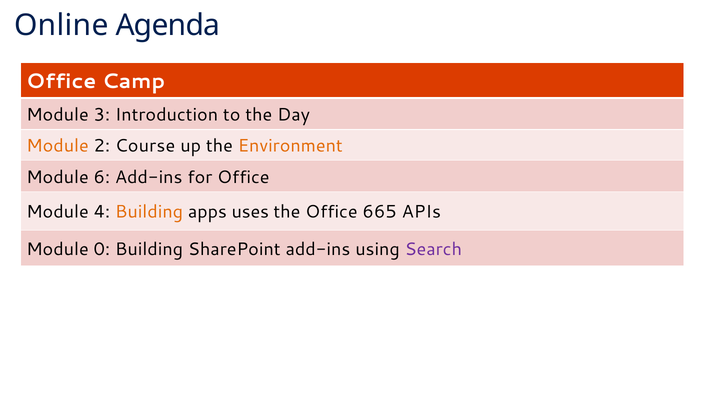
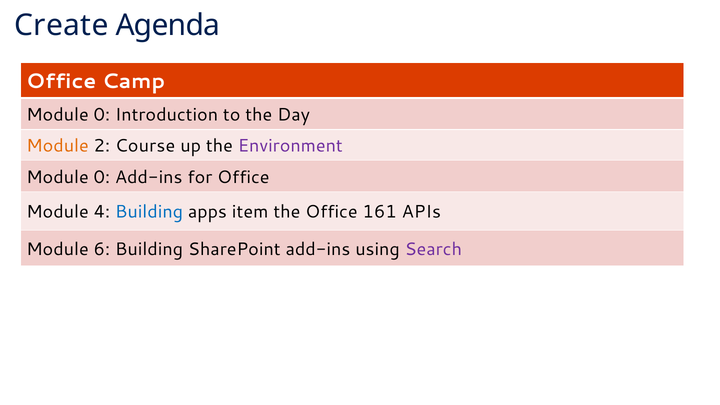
Online: Online -> Create (61, 25)
3: 3 -> 0 (102, 115)
Environment colour: orange -> purple (290, 146)
6: 6 -> 0 (102, 177)
Building colour: orange -> blue (149, 212)
uses: uses -> item (250, 212)
665: 665 -> 161 (380, 212)
0: 0 -> 6 (102, 249)
